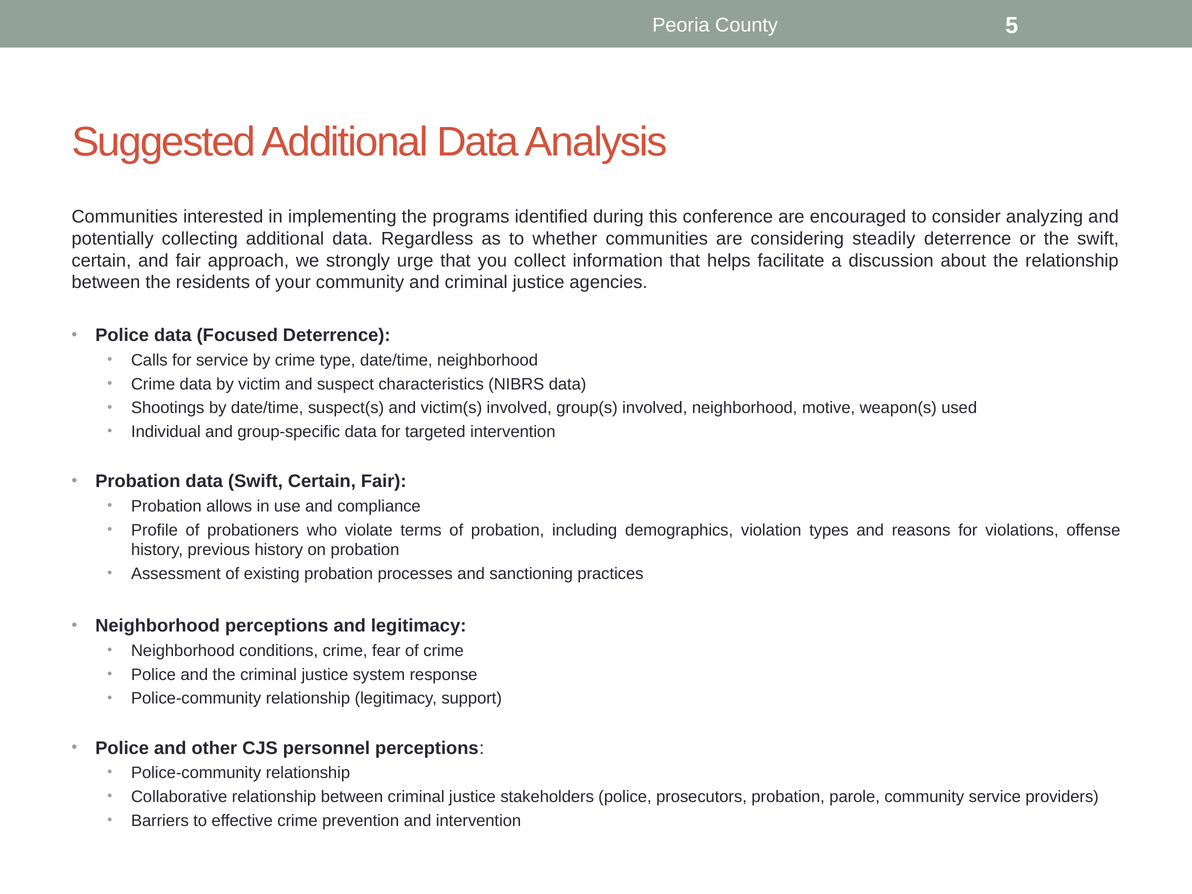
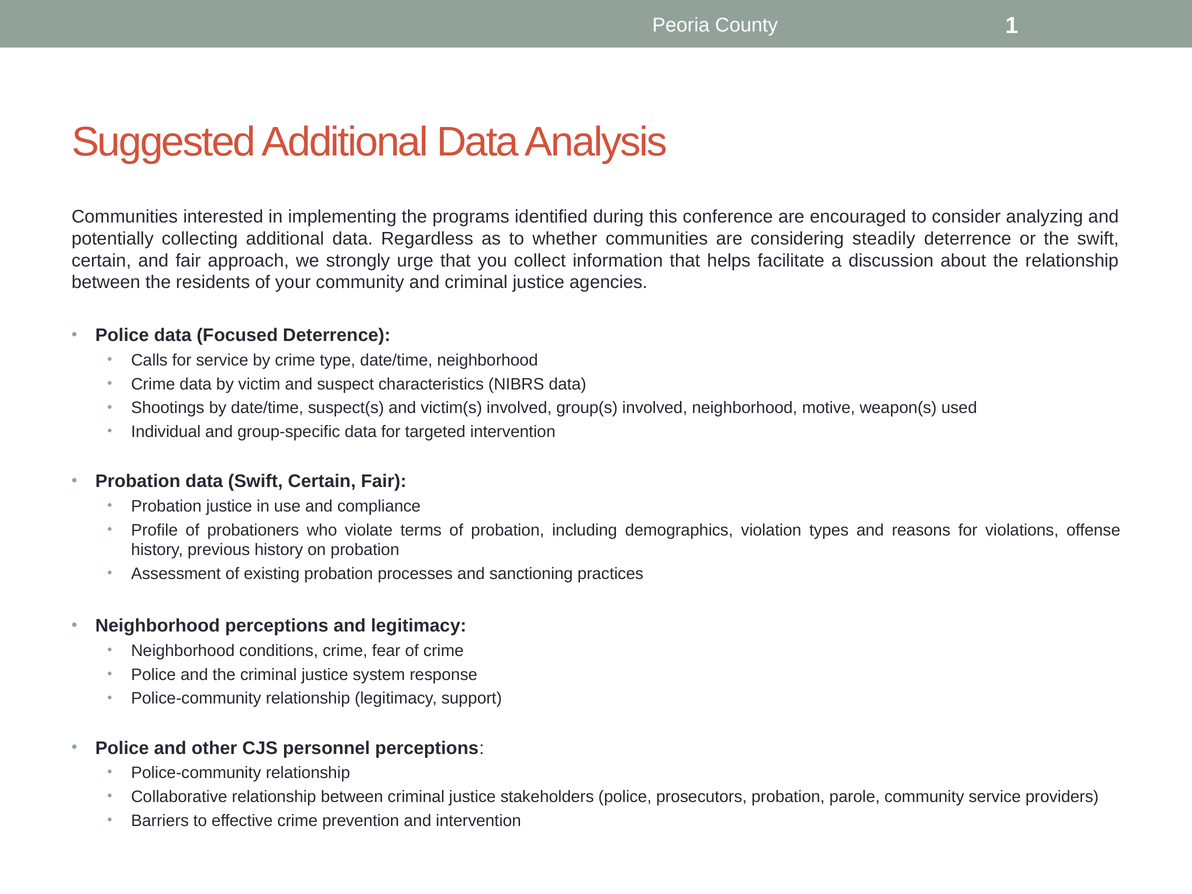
5: 5 -> 1 (1012, 25)
Probation allows: allows -> justice (229, 506)
